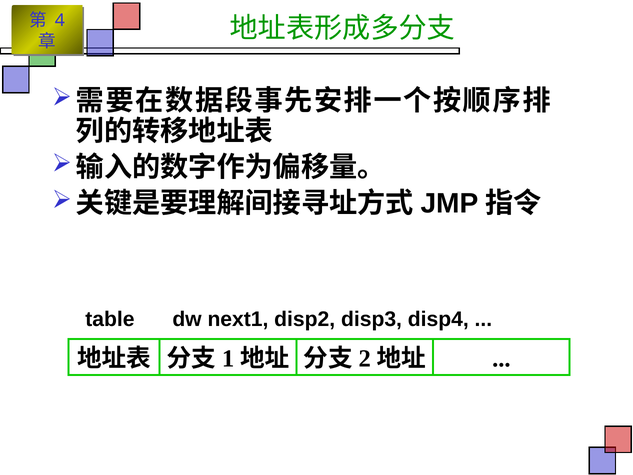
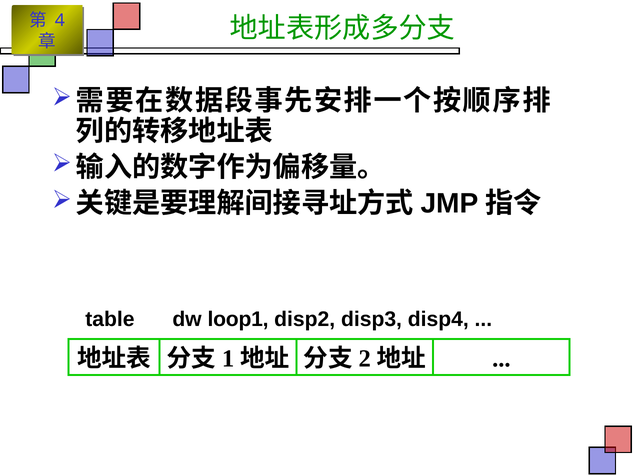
next1: next1 -> loop1 (238, 319)
